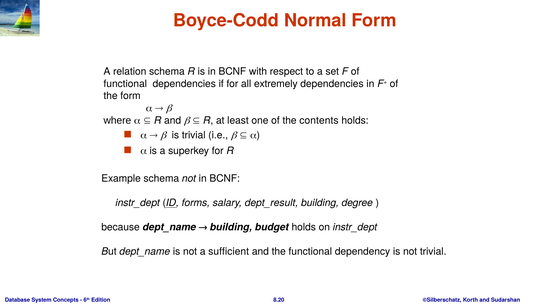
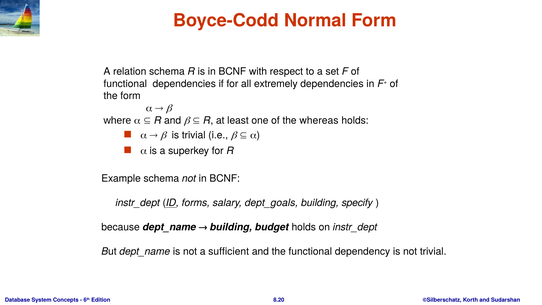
contents: contents -> whereas (319, 120)
dept_result: dept_result -> dept_goals (271, 203)
degree: degree -> specify (357, 203)
